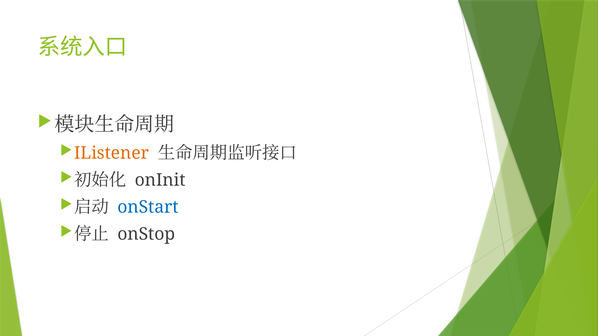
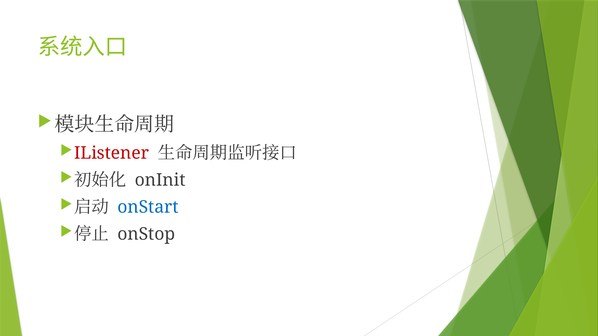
IListener colour: orange -> red (112, 153)
